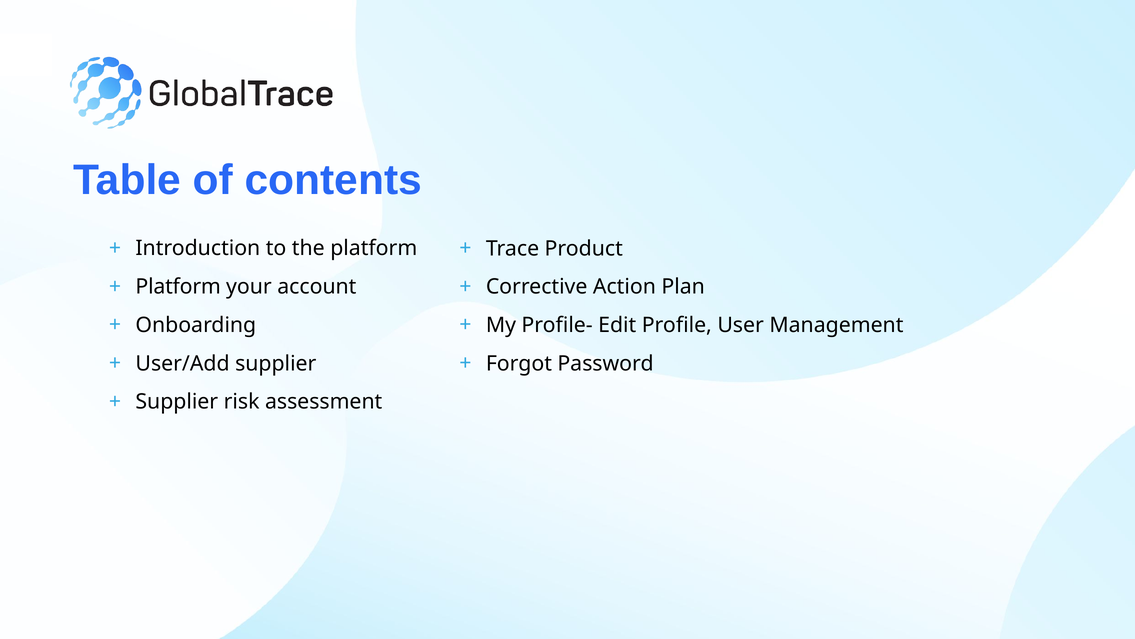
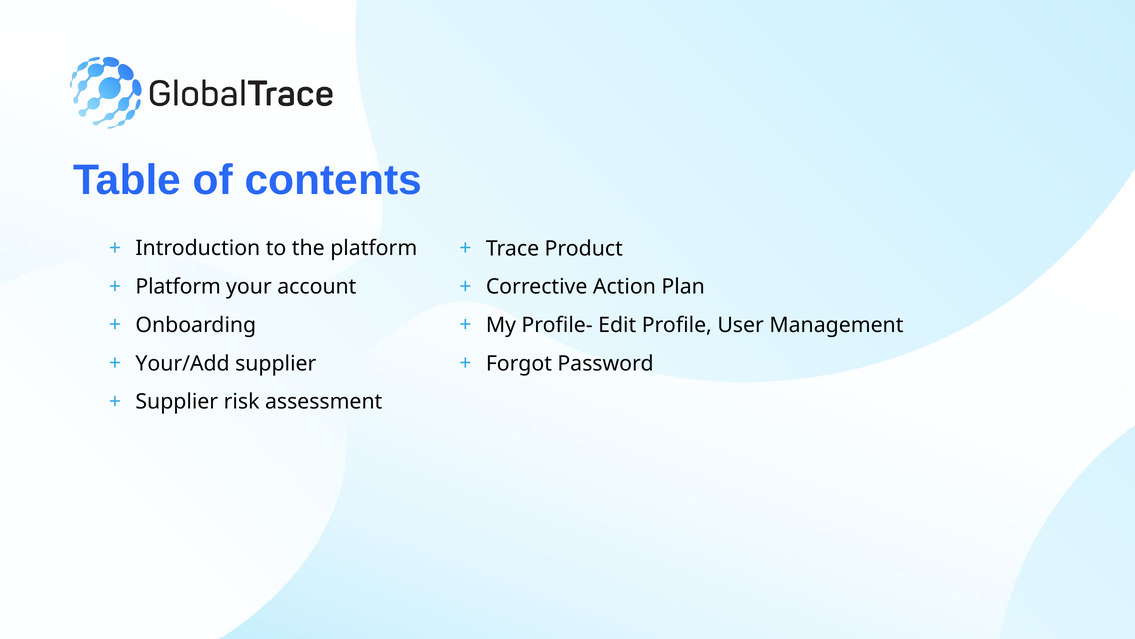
User/Add: User/Add -> Your/Add (183, 363)
